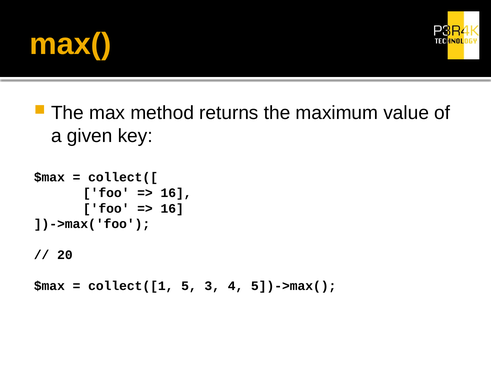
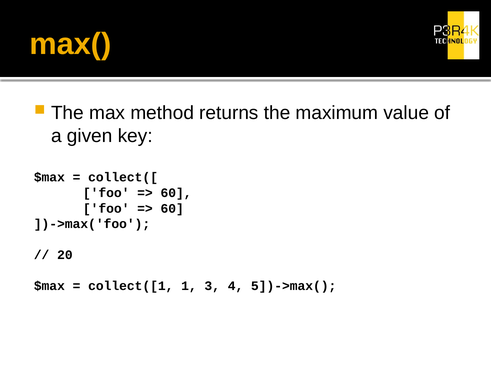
16: 16 -> 60 (176, 193)
16: 16 -> 60 (172, 209)
5: 5 -> 1 (189, 286)
